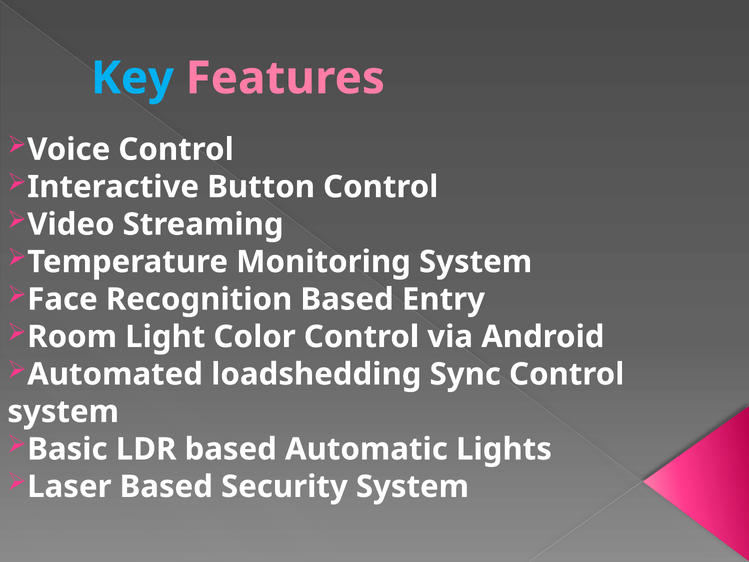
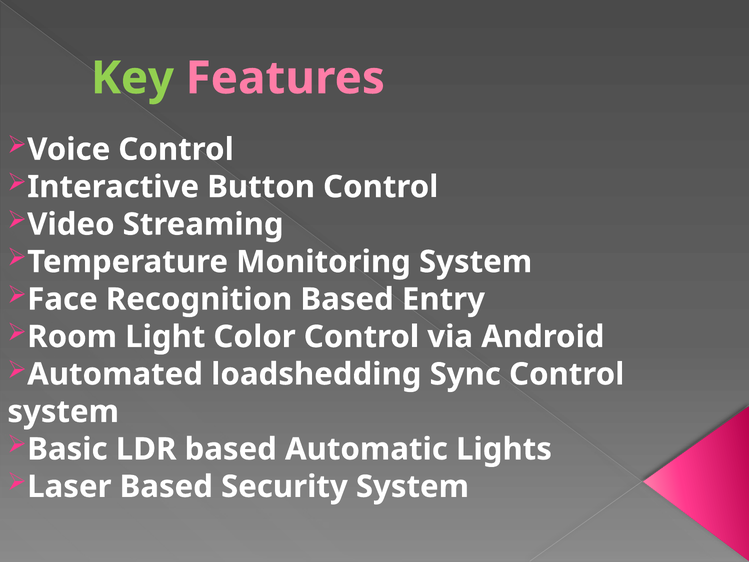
Key colour: light blue -> light green (132, 78)
